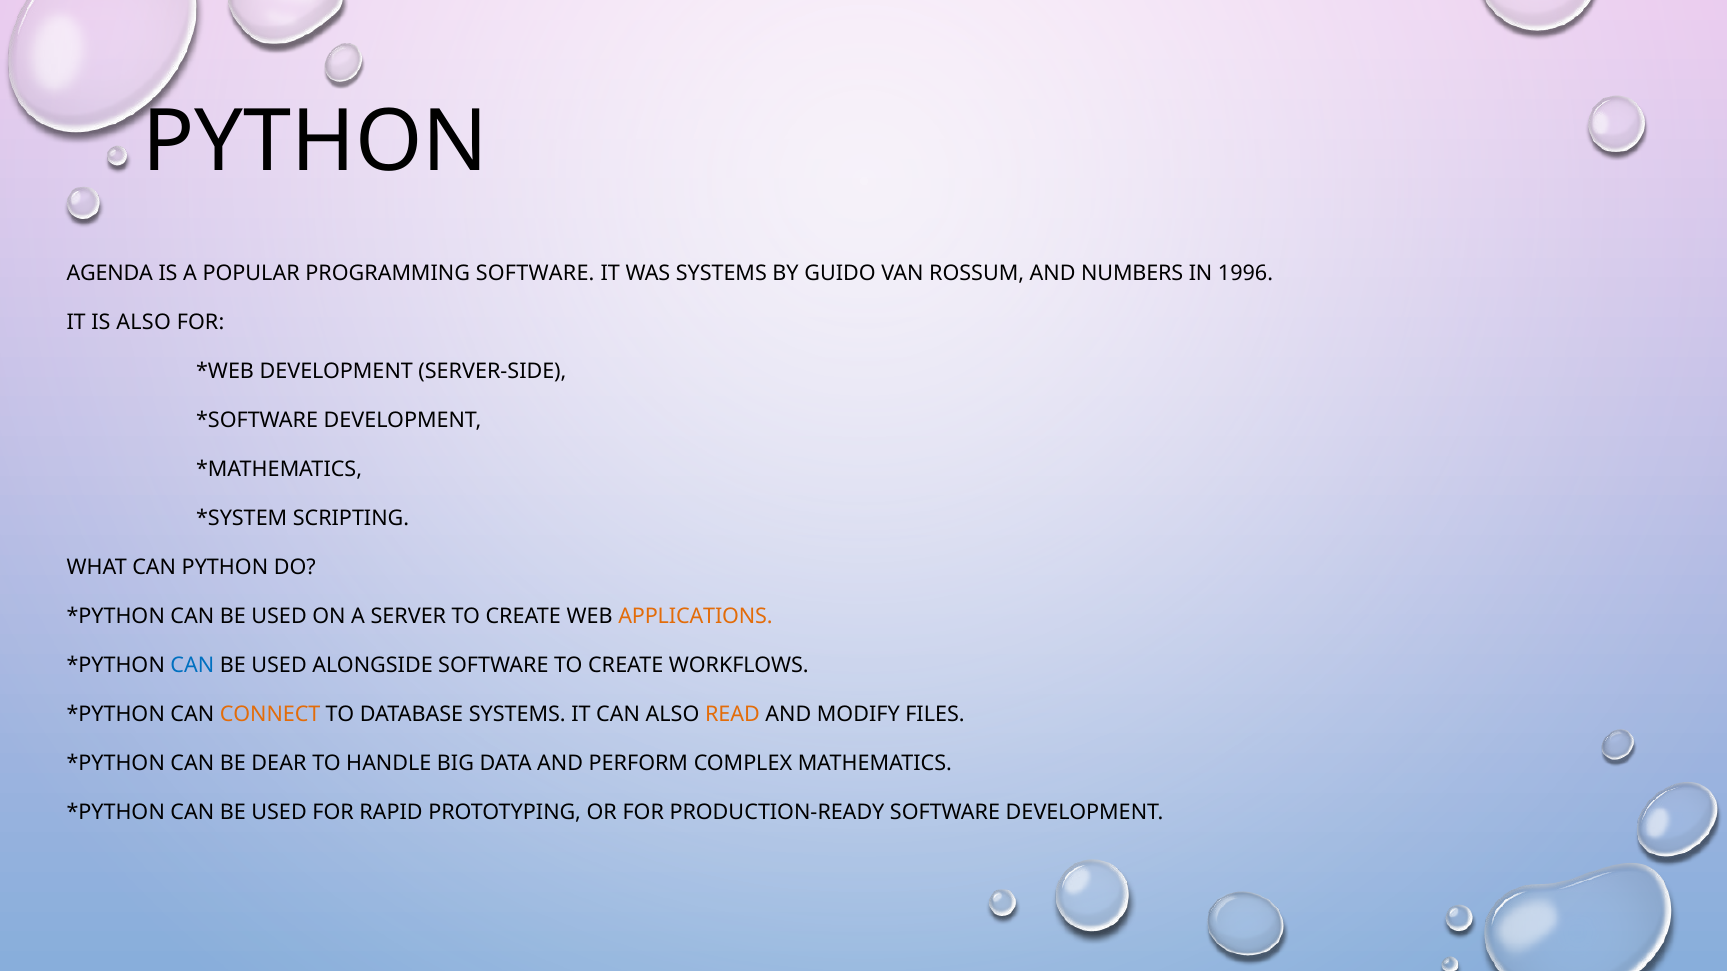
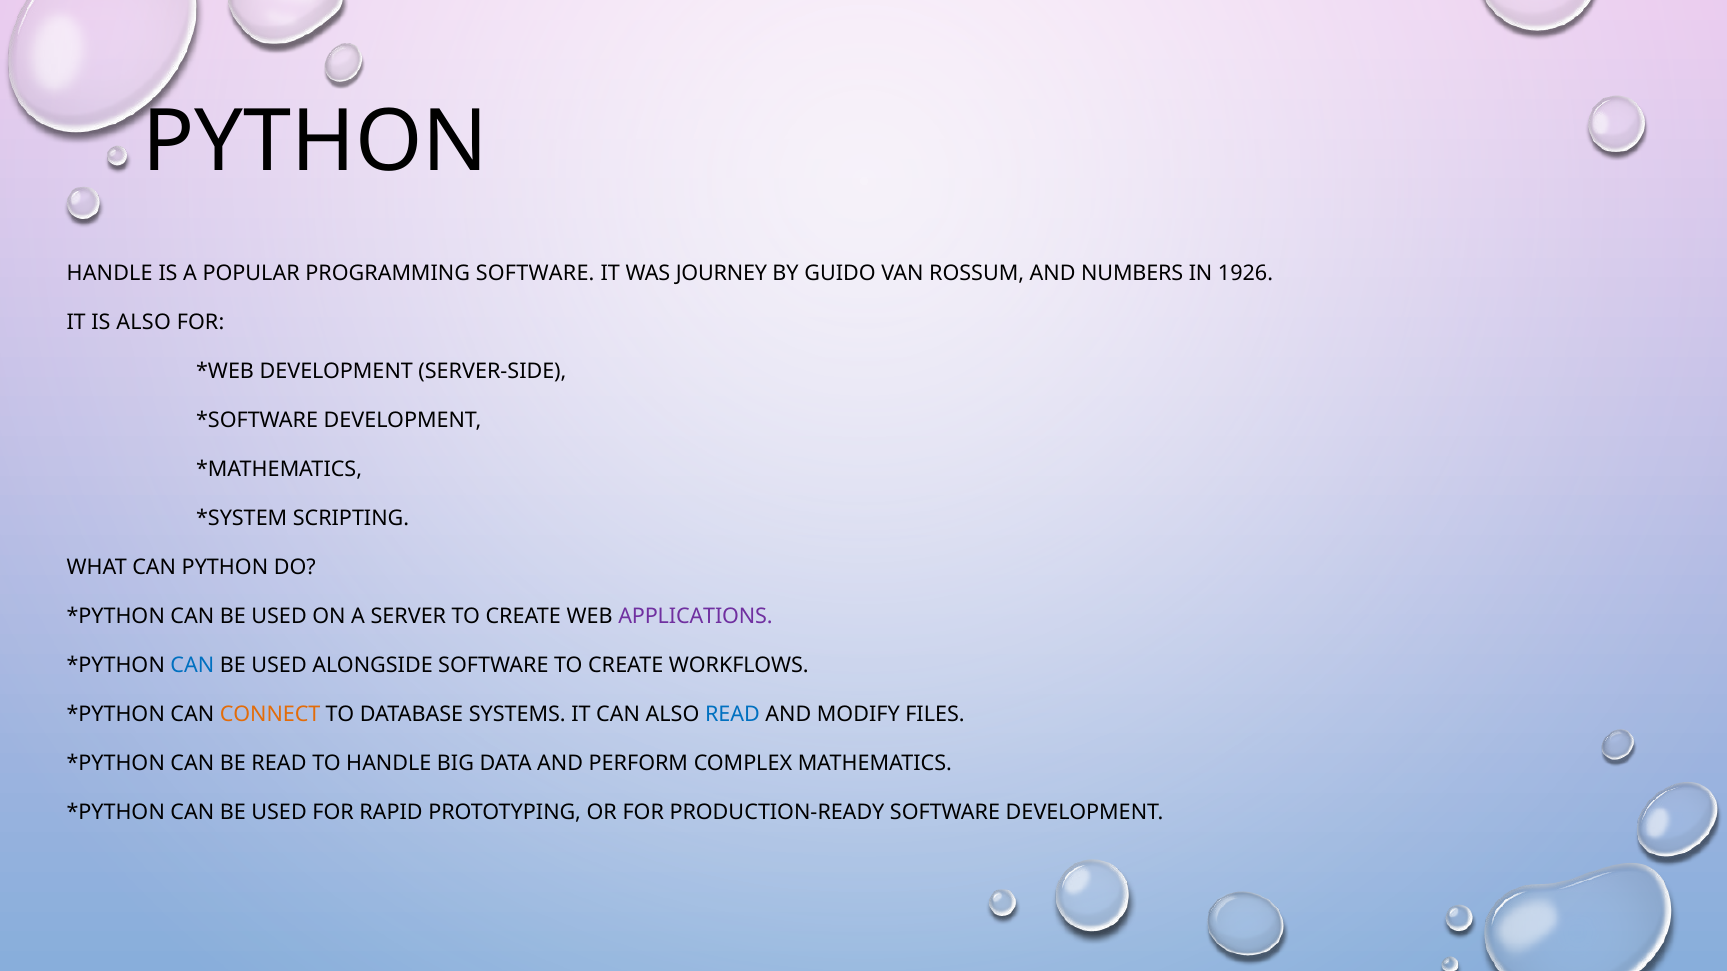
AGENDA: AGENDA -> HANDLE (110, 273)
WAS SYSTEMS: SYSTEMS -> JOURNEY (721, 273)
1996: 1996 -> 1926 (1246, 273)
APPLICATIONS colour: orange -> purple (695, 617)
READ colour: orange -> blue (732, 715)
BE DEAR: DEAR -> READ (279, 764)
